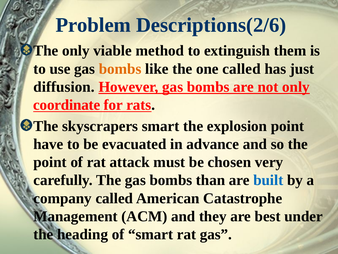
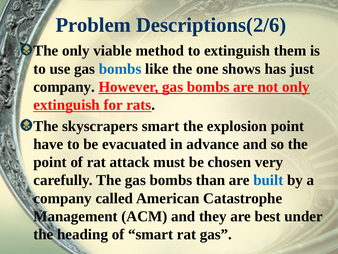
bombs colour: orange -> blue (120, 69)
one called: called -> shows (242, 69)
diffusion: diffusion -> company (64, 87)
coordinate: coordinate -> extinguish (67, 105)
